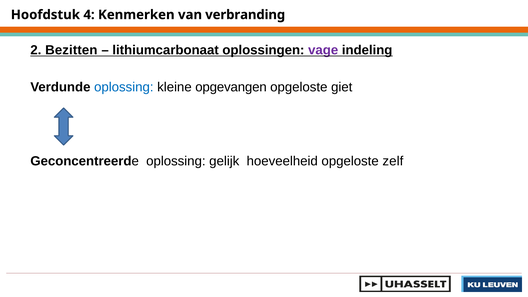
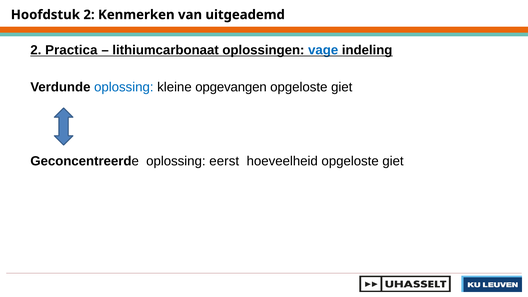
Hoofdstuk 4: 4 -> 2 (89, 15)
verbranding: verbranding -> uitgeademd (245, 15)
Bezitten: Bezitten -> Practica (71, 50)
vage colour: purple -> blue (323, 50)
gelijk: gelijk -> eerst (224, 161)
hoeveelheid opgeloste zelf: zelf -> giet (393, 161)
